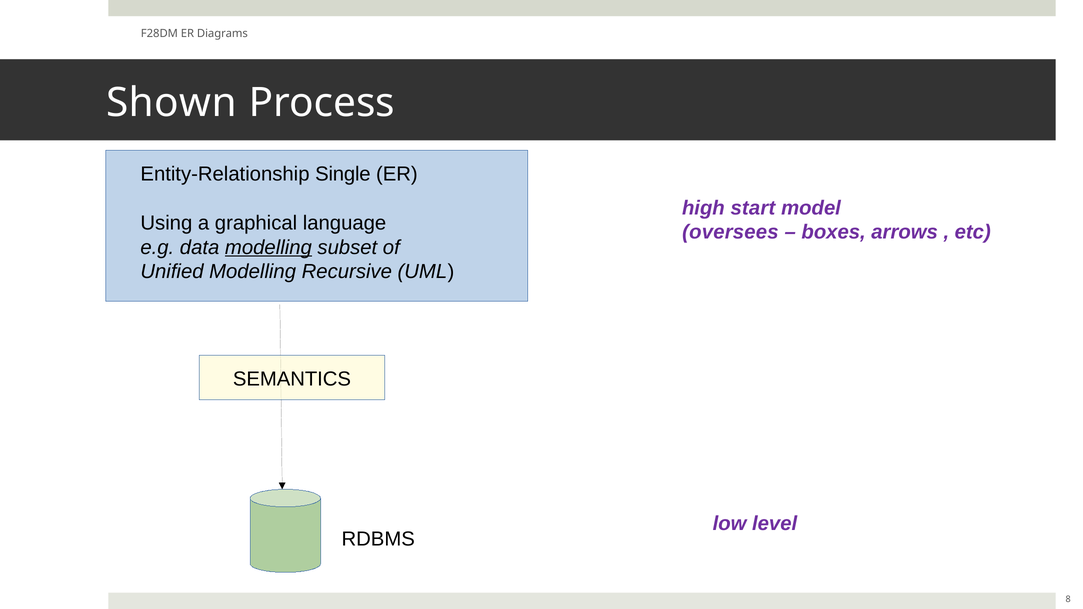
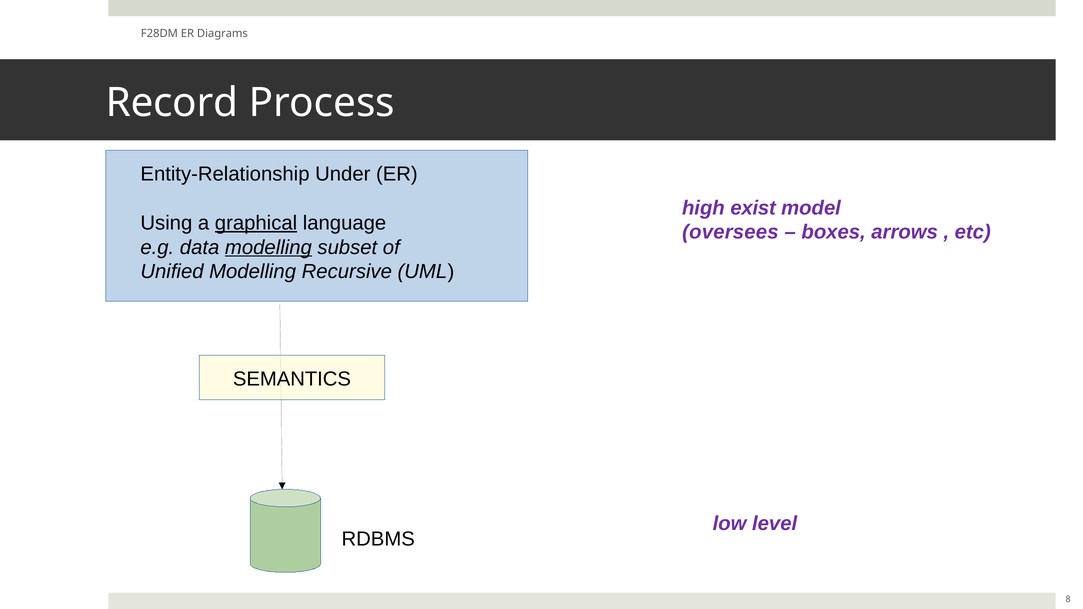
Shown: Shown -> Record (172, 103)
Single: Single -> Under (343, 174)
start: start -> exist (753, 208)
graphical underline: none -> present (256, 223)
